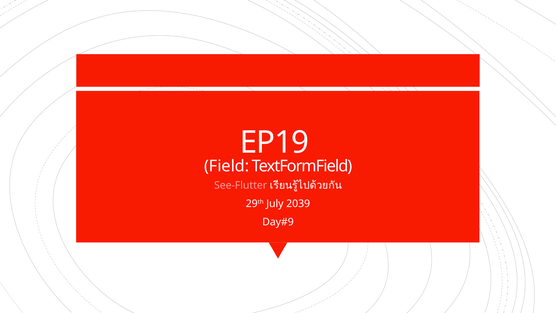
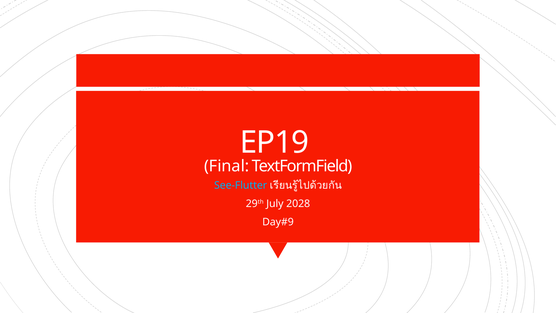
Field: Field -> Final (227, 166)
See-Flutter colour: pink -> light blue (241, 185)
2039: 2039 -> 2028 (298, 203)
